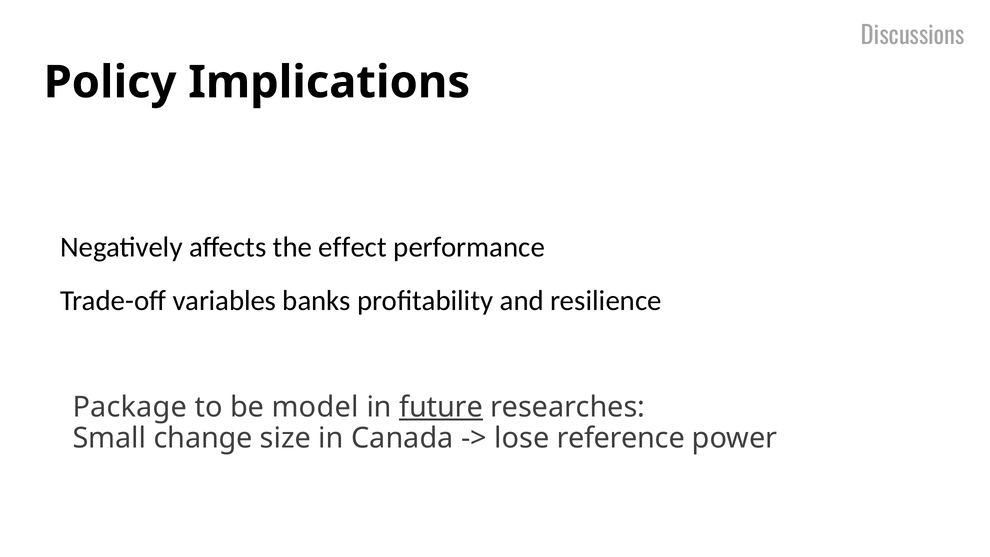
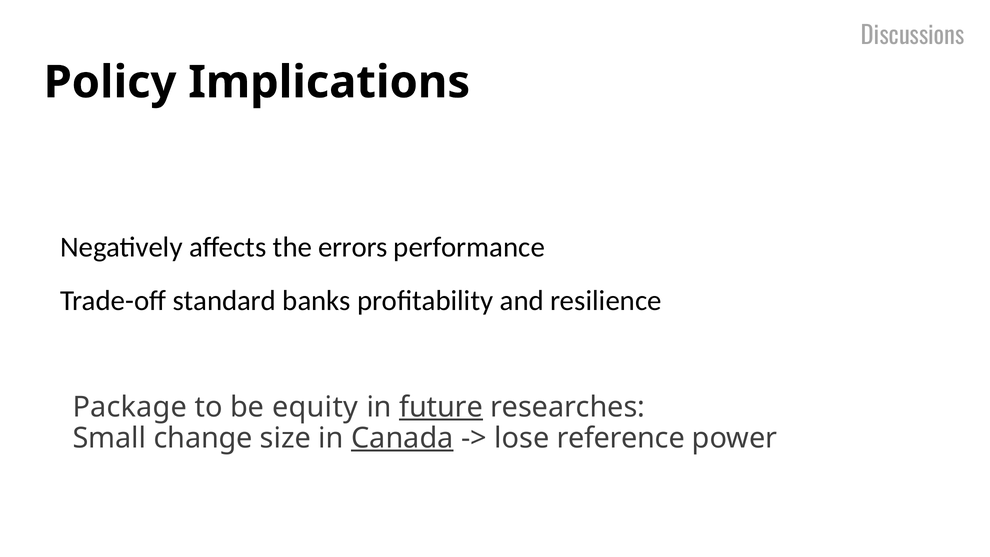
effect: effect -> errors (353, 247)
variables: variables -> standard (224, 301)
model: model -> equity (315, 407)
Canada underline: none -> present (402, 438)
